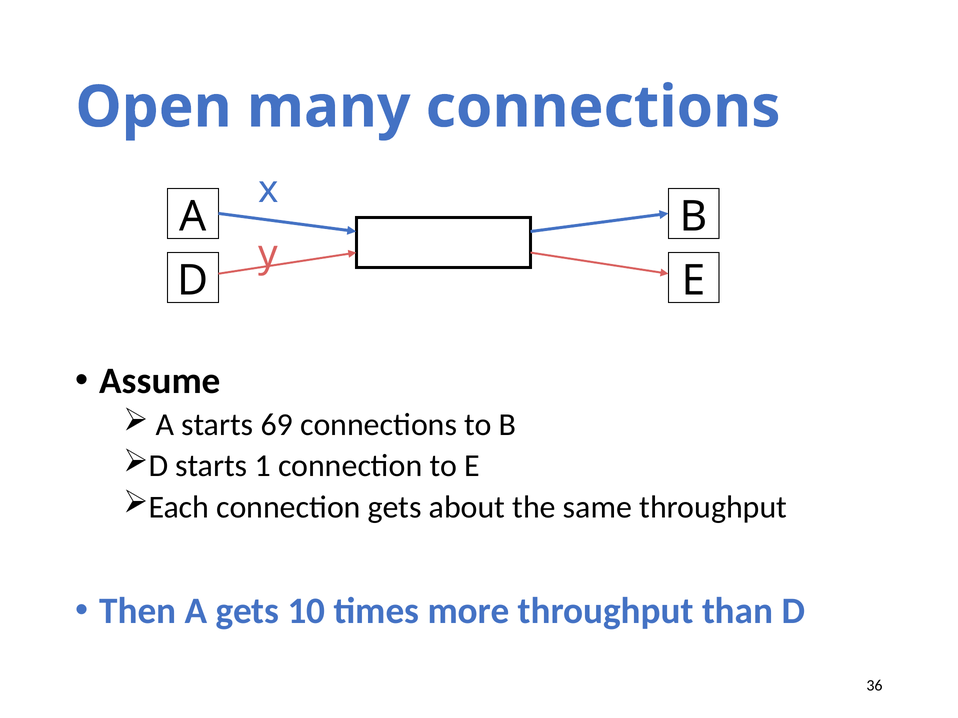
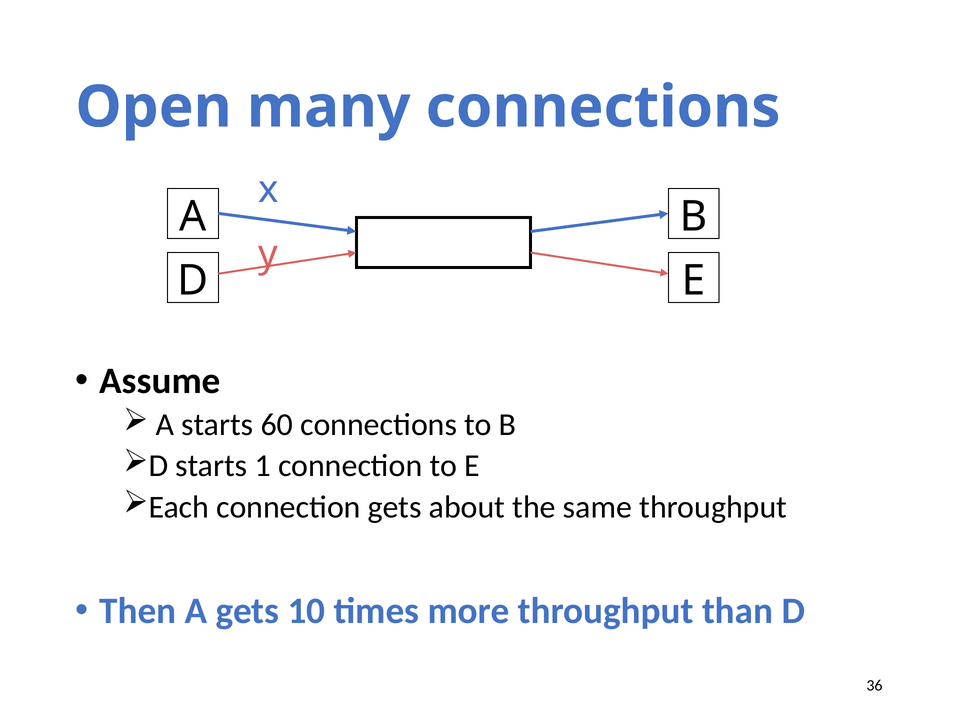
69: 69 -> 60 (277, 425)
